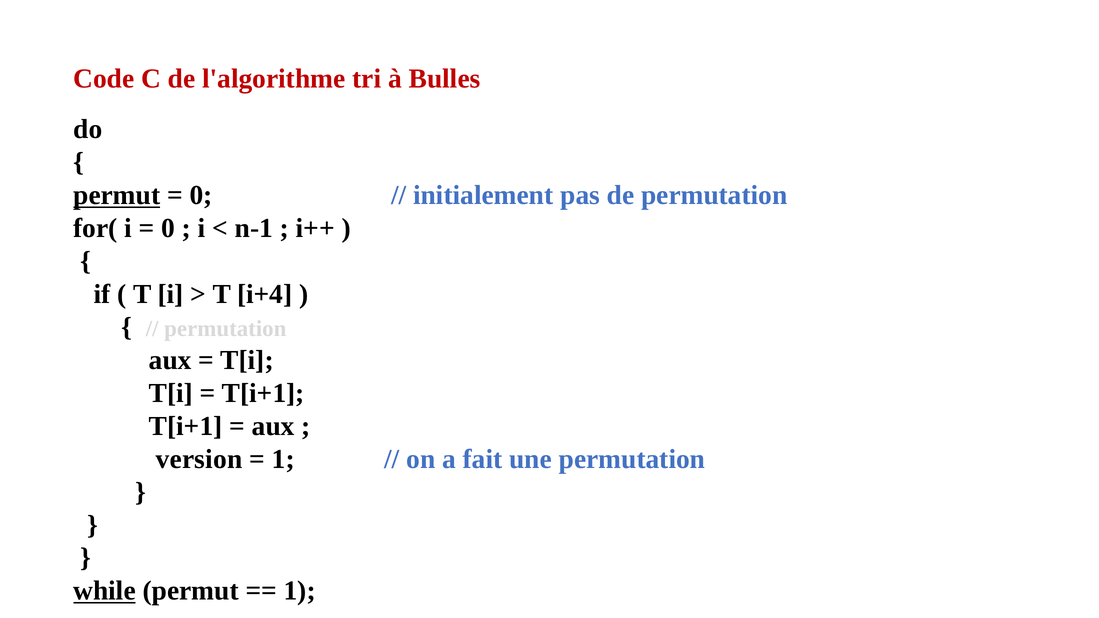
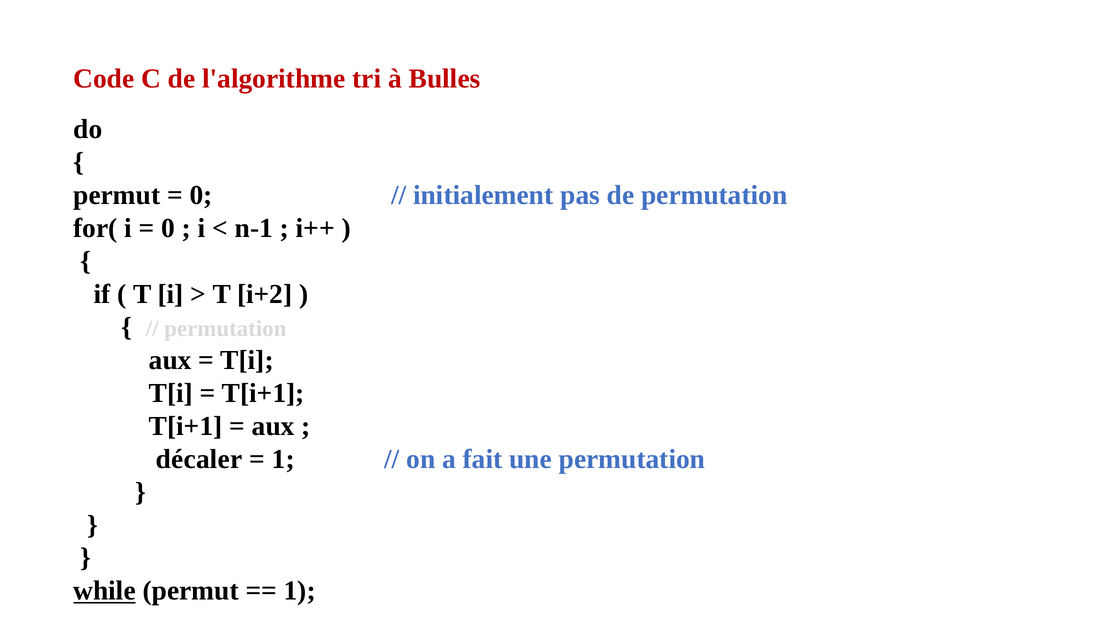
permut underline: present -> none (117, 195)
i+4: i+4 -> i+2 (265, 294)
version: version -> décaler (199, 459)
